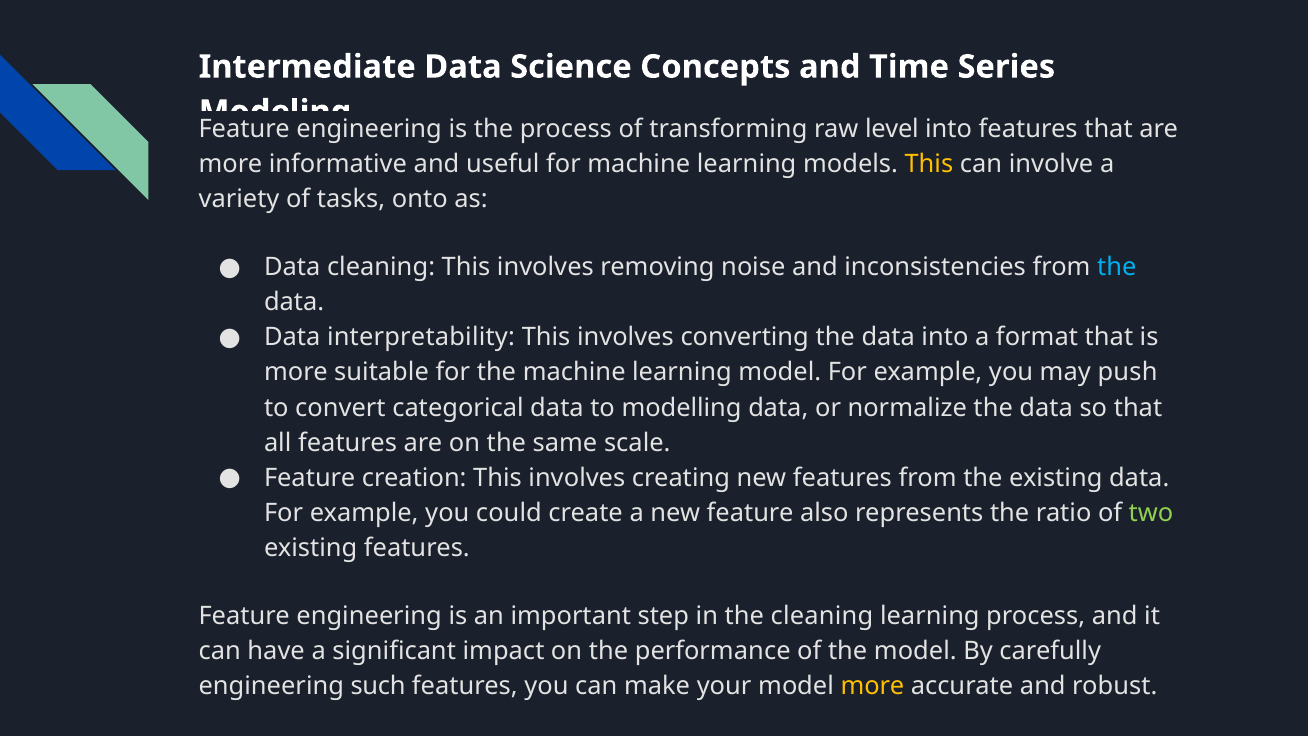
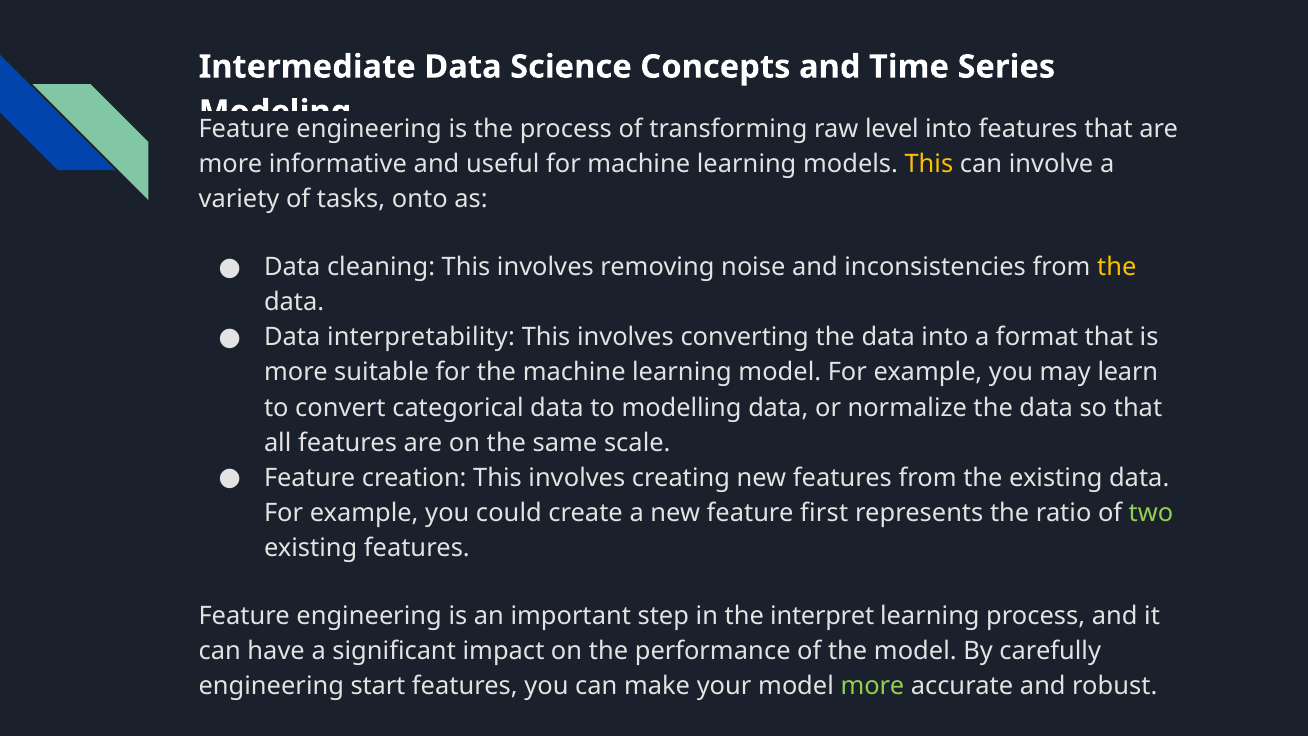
the colour: light blue -> yellow (1117, 267)
push: push -> learn (1128, 372)
also: also -> first (824, 513)
the cleaning: cleaning -> interpret (822, 616)
such: such -> start (378, 686)
more colour: yellow -> light green (872, 686)
